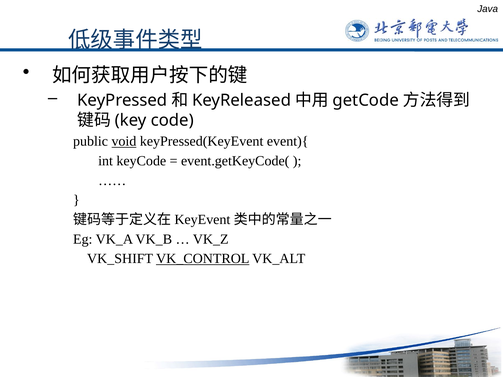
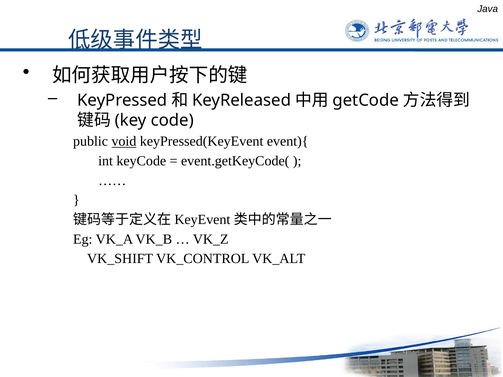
VK_CONTROL underline: present -> none (203, 259)
